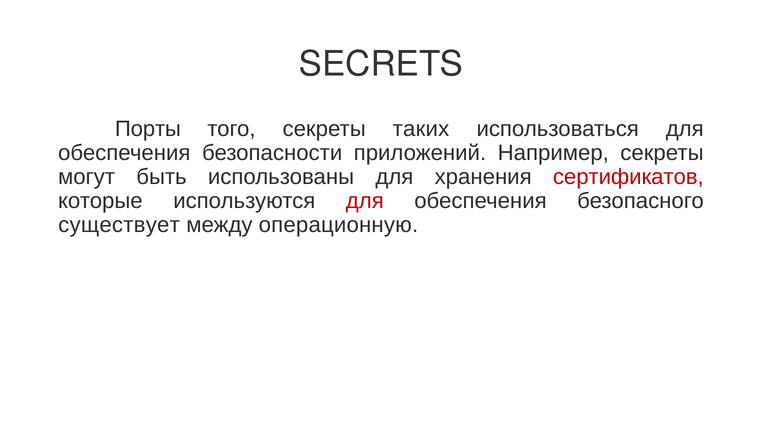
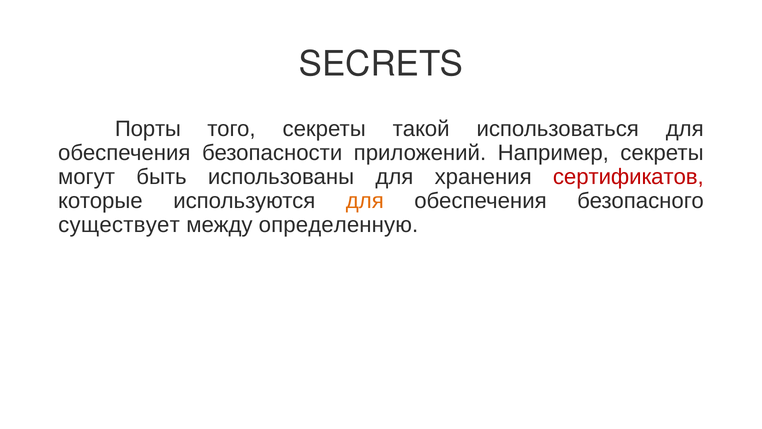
таких: таких -> такой (421, 129)
для colour: red -> orange (365, 201)
операционную: операционную -> определенную (338, 225)
